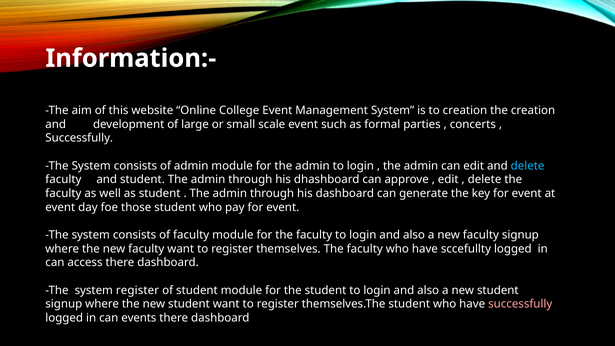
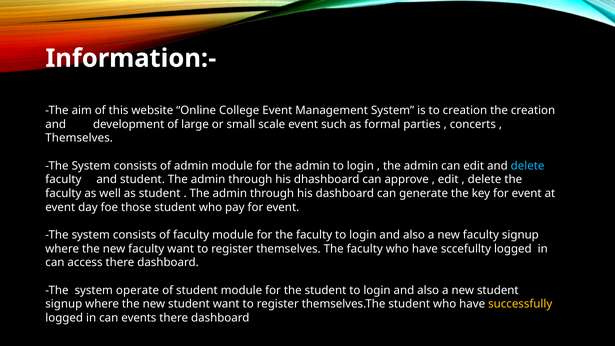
Successfully: Successfully -> Themselves (79, 138)
system register: register -> operate (138, 290)
successfully colour: pink -> yellow (520, 304)
